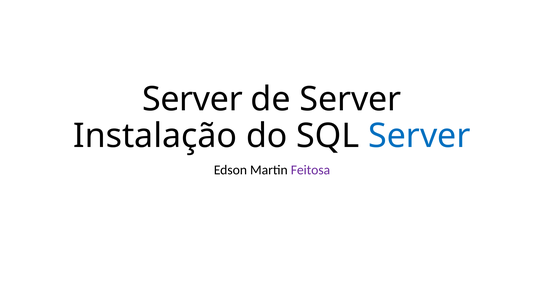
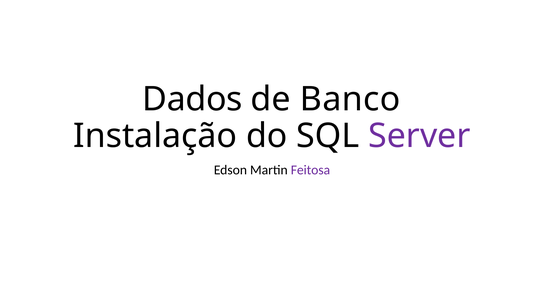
Server: Server -> Dados (192, 99)
de Server: Server -> Banco (350, 99)
Server colour: blue -> purple (419, 136)
